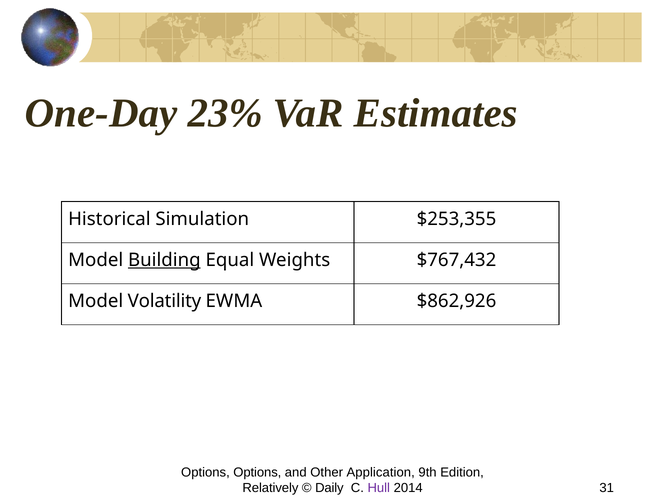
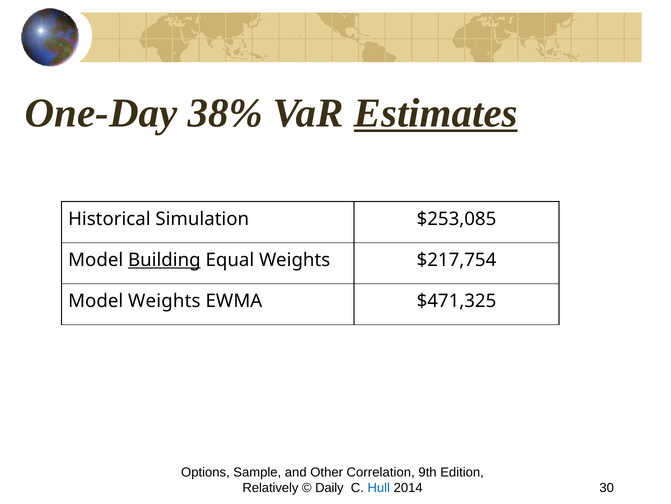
23%: 23% -> 38% (225, 113)
Estimates underline: none -> present (436, 113)
$253,355: $253,355 -> $253,085 (456, 219)
$767,432: $767,432 -> $217,754 (456, 260)
Model Volatility: Volatility -> Weights (164, 301)
$862,926: $862,926 -> $471,325 (456, 301)
Options Options: Options -> Sample (257, 472)
Application: Application -> Correlation (381, 472)
Hull colour: purple -> blue (379, 487)
31: 31 -> 30 (607, 487)
